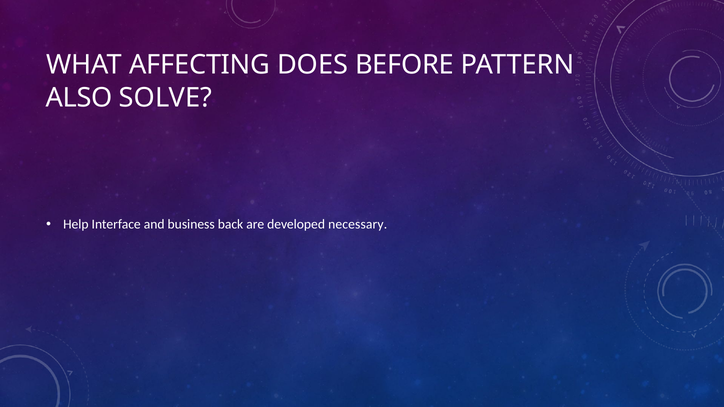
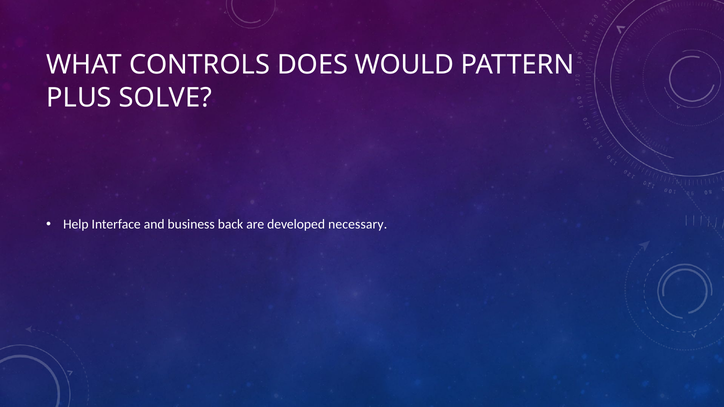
AFFECTING: AFFECTING -> CONTROLS (200, 65)
BEFORE: BEFORE -> WOULD (404, 65)
ALSO: ALSO -> PLUS (79, 98)
